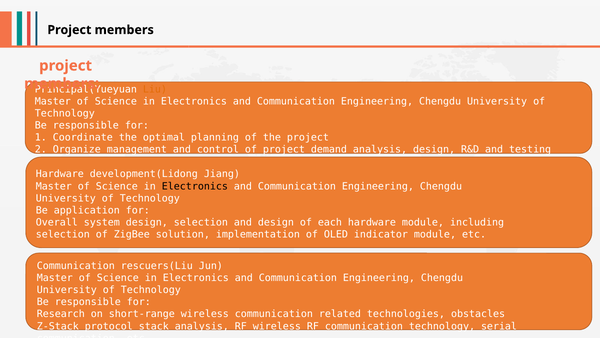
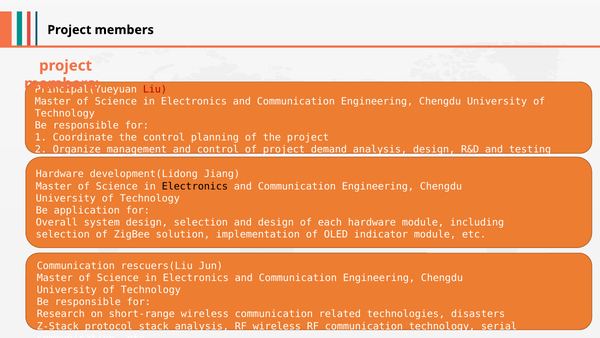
Liu colour: orange -> red (155, 89)
the optimal: optimal -> control (164, 137)
obstacles: obstacles -> disasters (478, 314)
